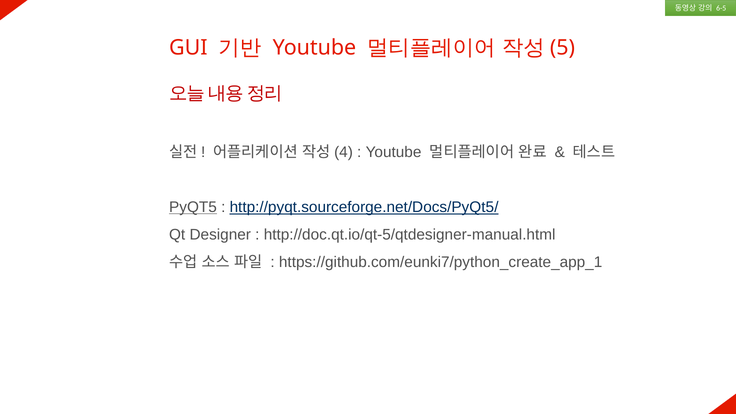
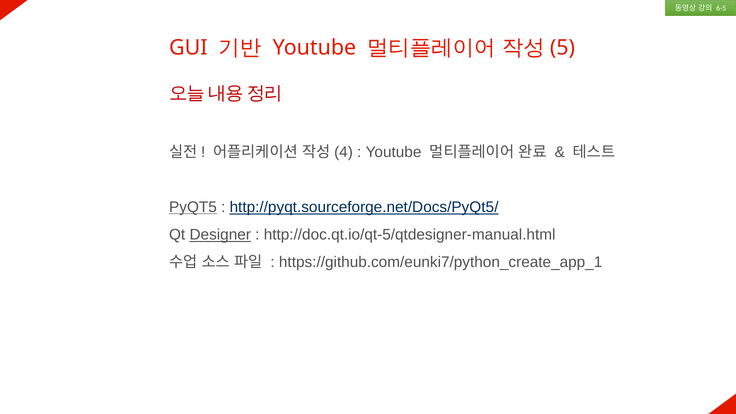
Designer underline: none -> present (220, 235)
